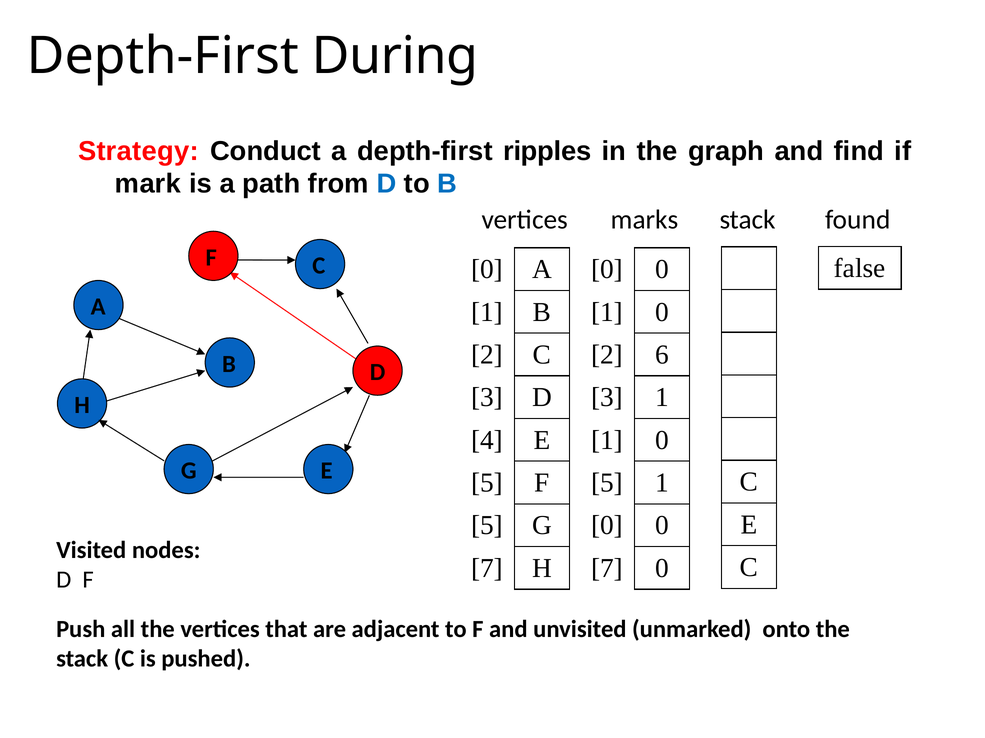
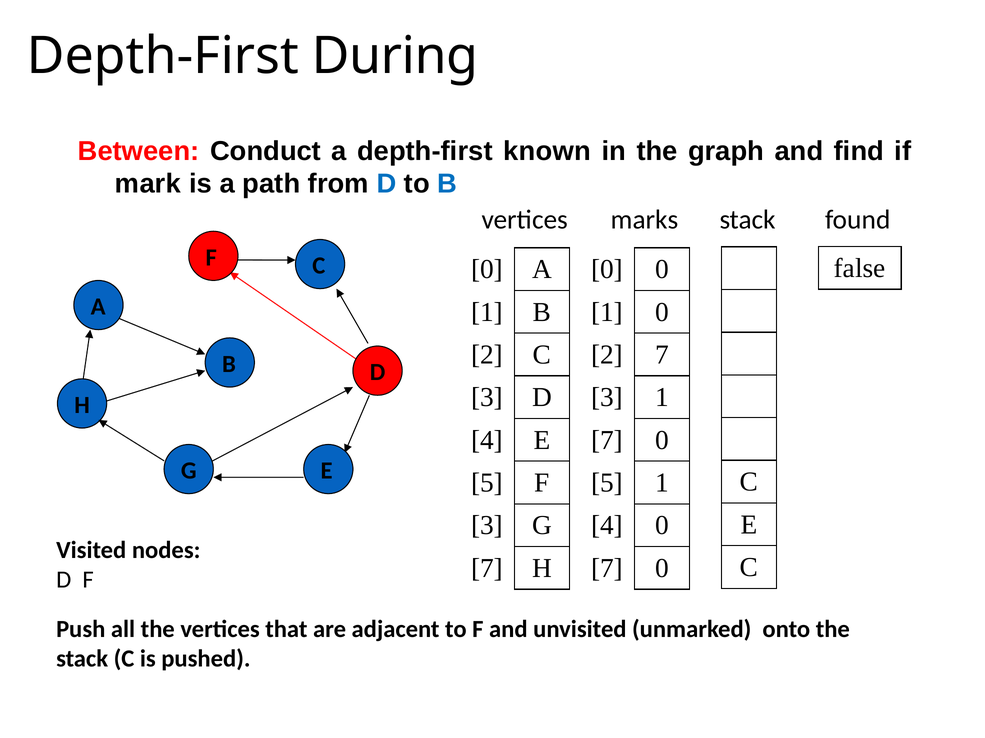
Strategy: Strategy -> Between (139, 151)
ripples: ripples -> known (547, 151)
2 6: 6 -> 7 (662, 355)
1: 1 -> 7 (607, 440)
5: 5 -> 3 (487, 526)
0: 0 -> 4 (607, 526)
